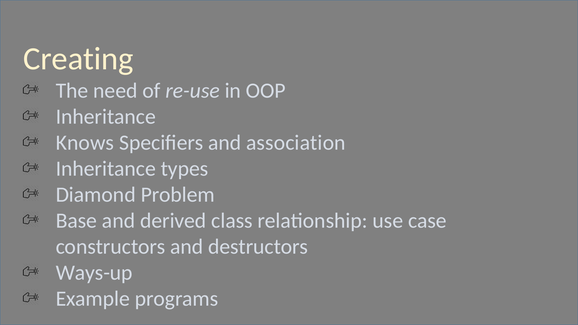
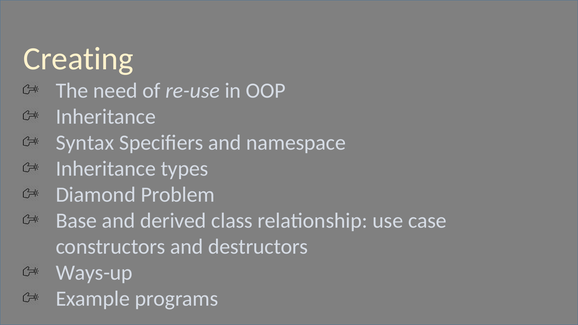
Knows: Knows -> Syntax (85, 143)
association: association -> namespace (296, 143)
